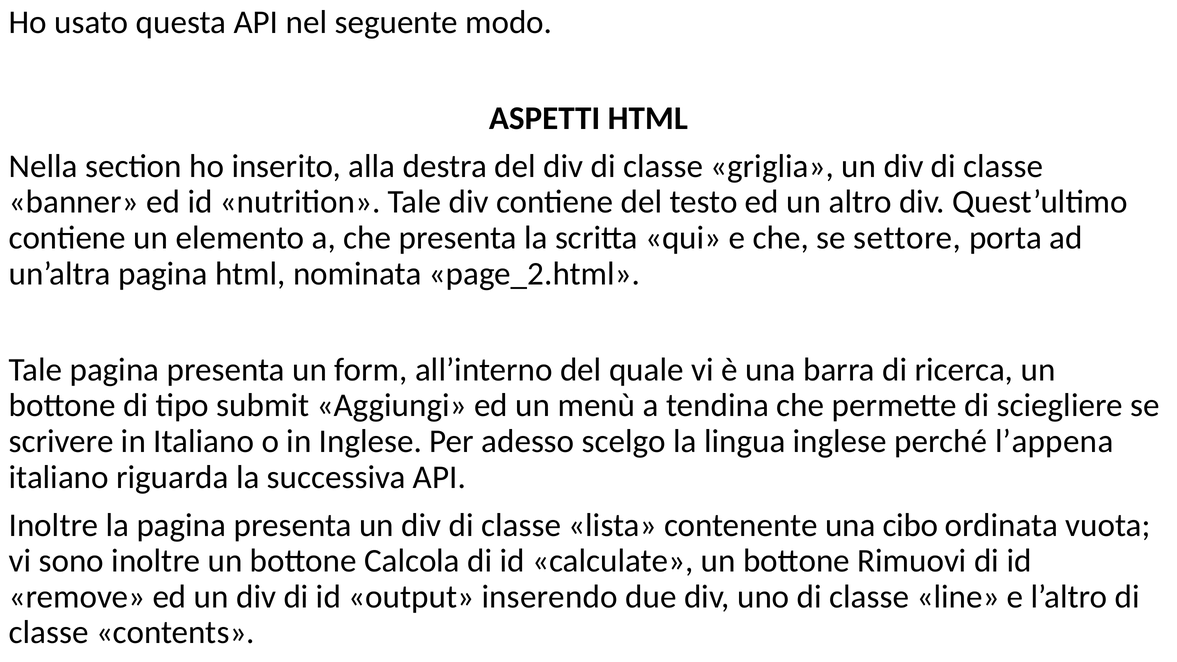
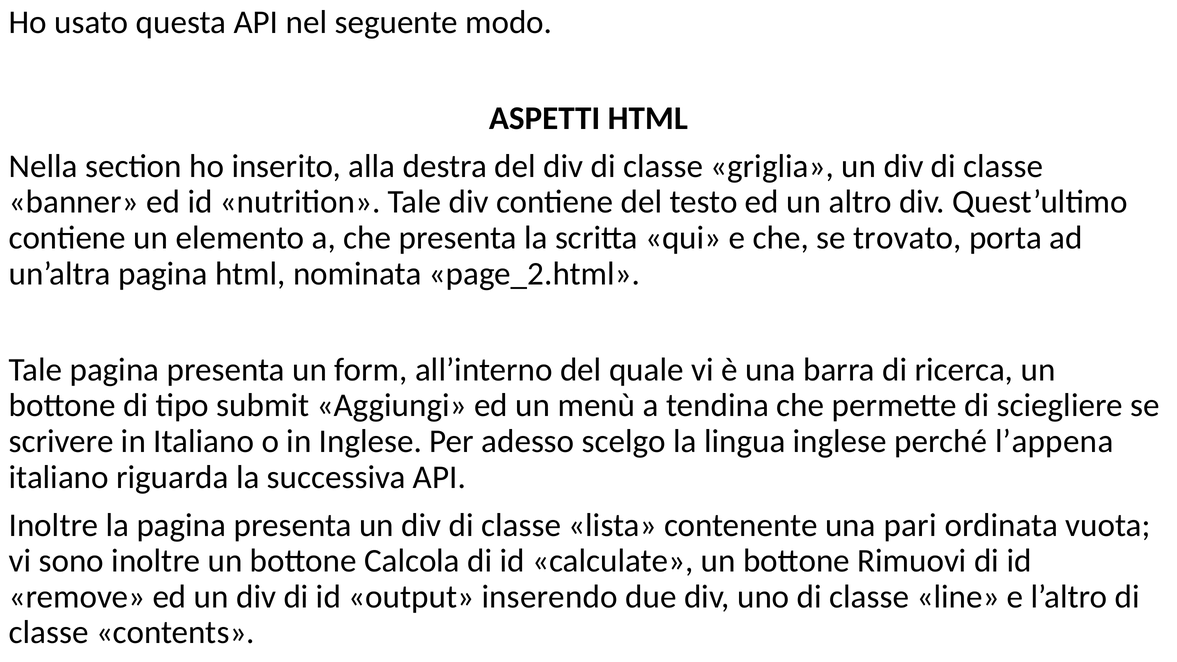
settore: settore -> trovato (907, 238)
cibo: cibo -> pari (910, 525)
